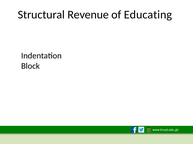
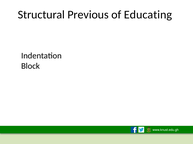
Revenue: Revenue -> Previous (88, 15)
